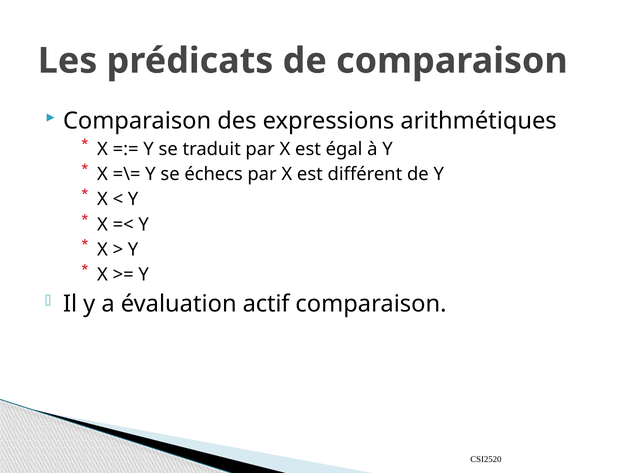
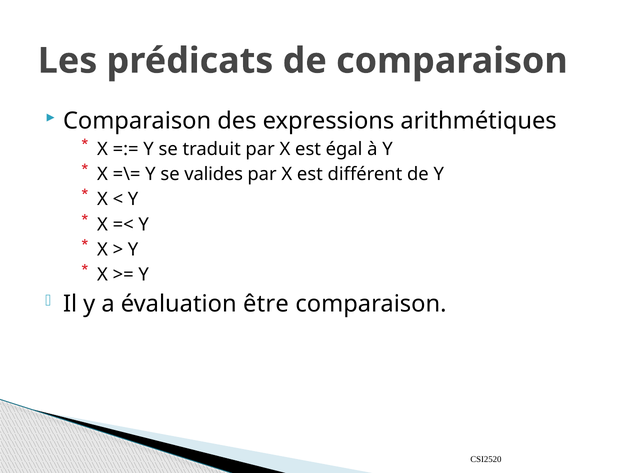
échecs: échecs -> valides (214, 174)
actif: actif -> être (266, 304)
